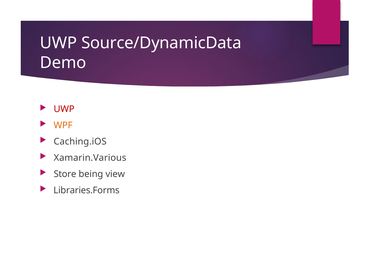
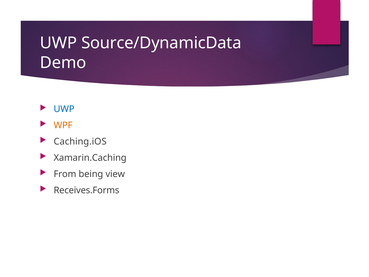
UWP colour: red -> blue (64, 109)
Xamarin.Various: Xamarin.Various -> Xamarin.Caching (90, 158)
Store: Store -> From (65, 174)
Libraries.Forms: Libraries.Forms -> Receives.Forms (86, 190)
